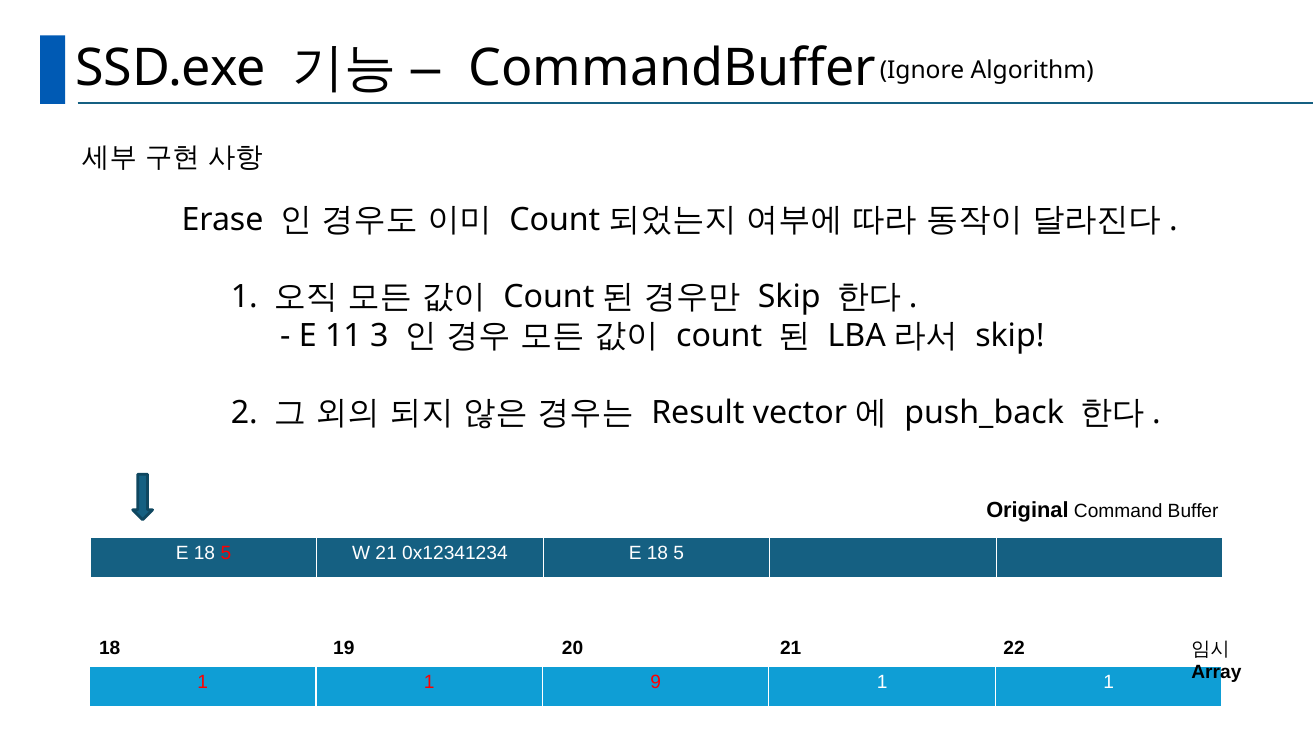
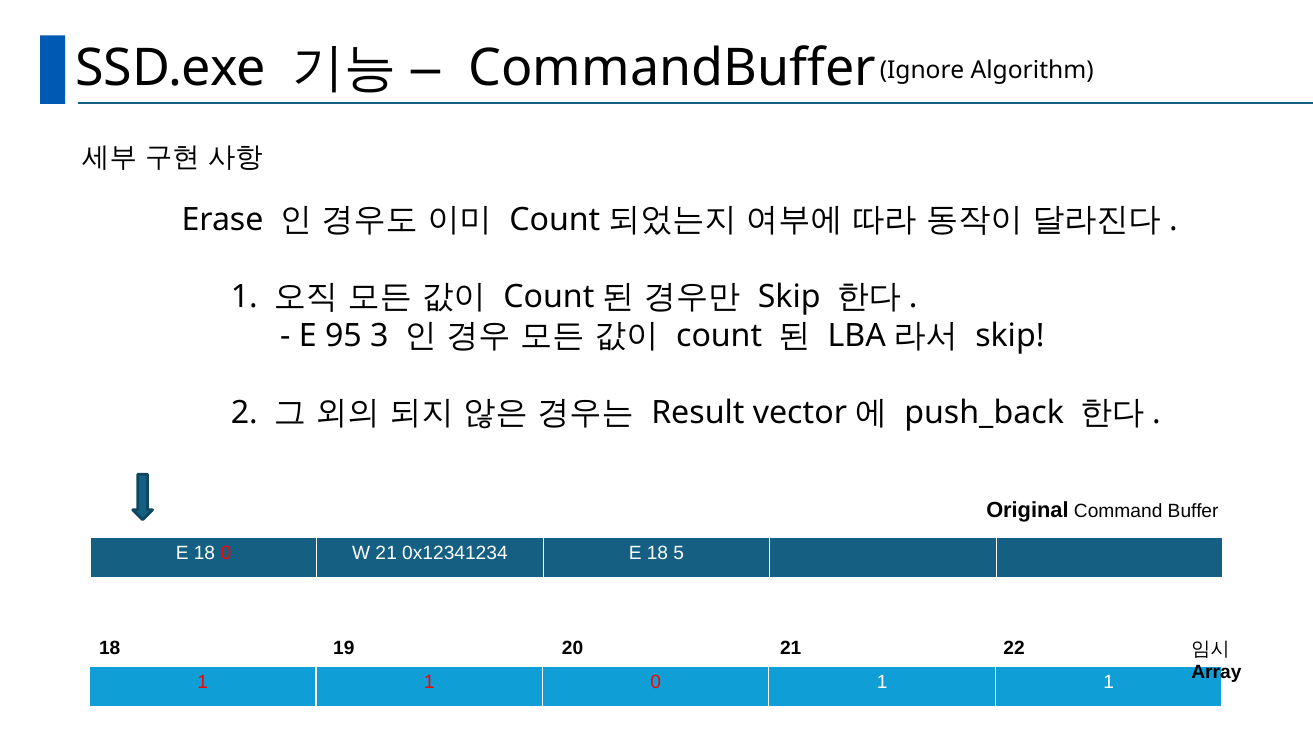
11: 11 -> 95 (343, 336)
5: 5 -> 0 (226, 553)
1 9: 9 -> 0 (656, 682)
